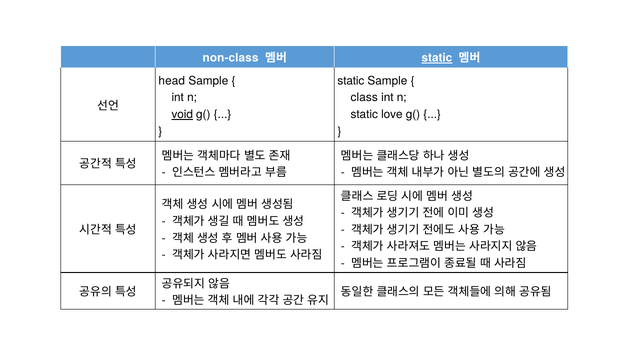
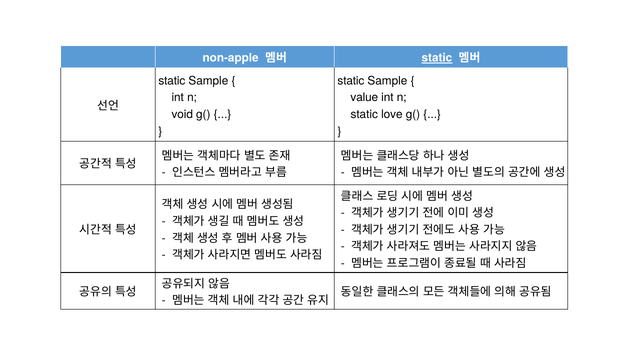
non-class: non-class -> non-apple (231, 58)
head: head -> static (172, 81)
class: class -> value (364, 98)
void underline: present -> none (182, 115)
